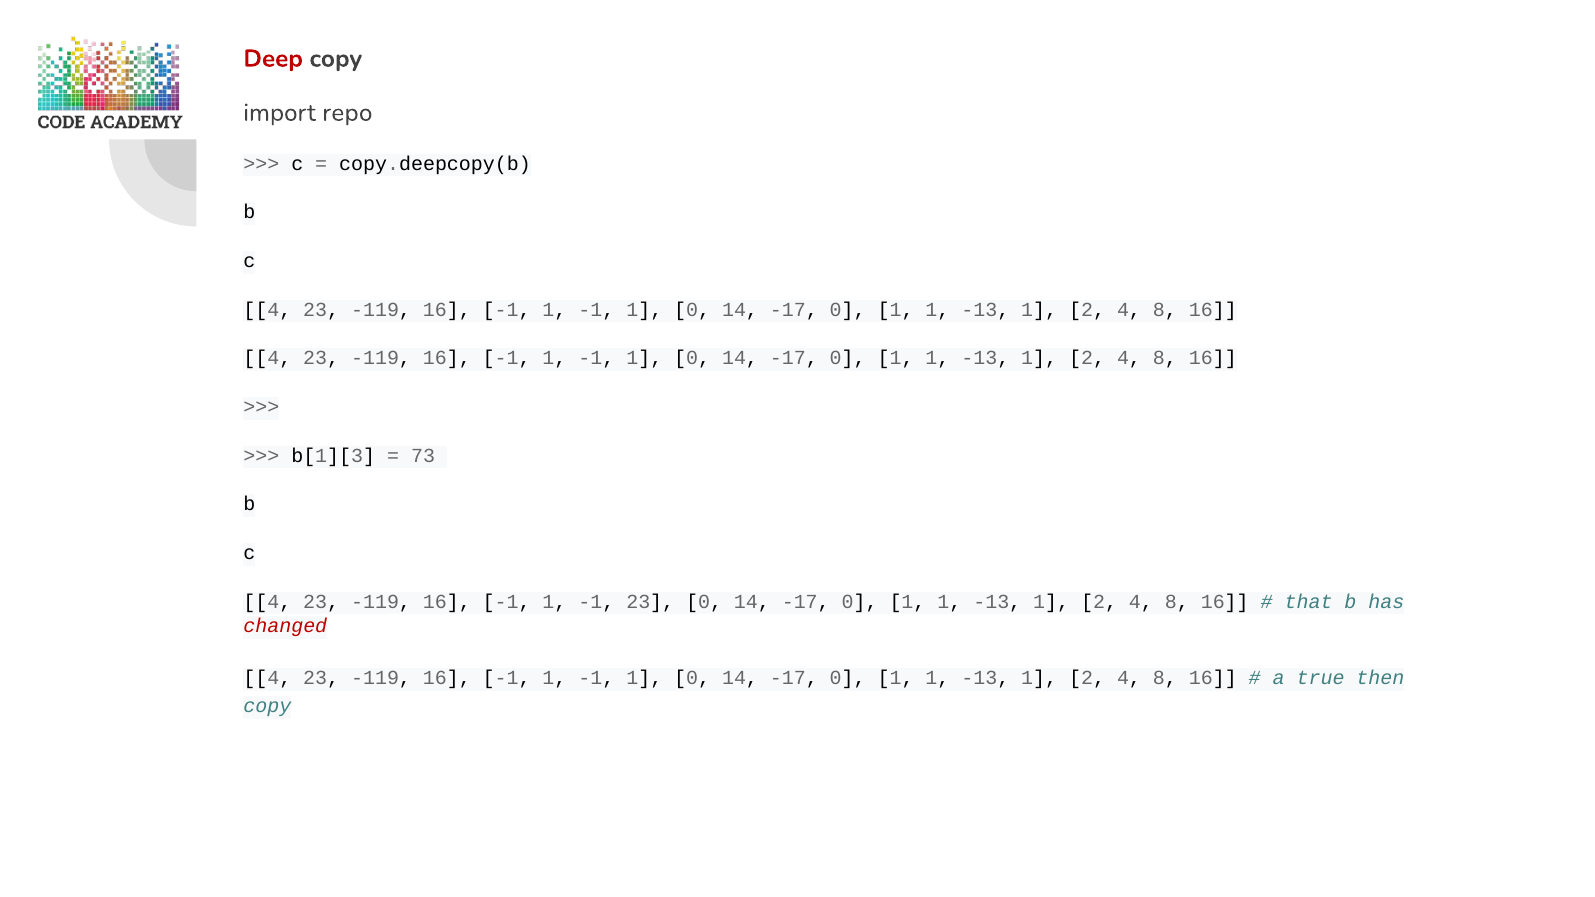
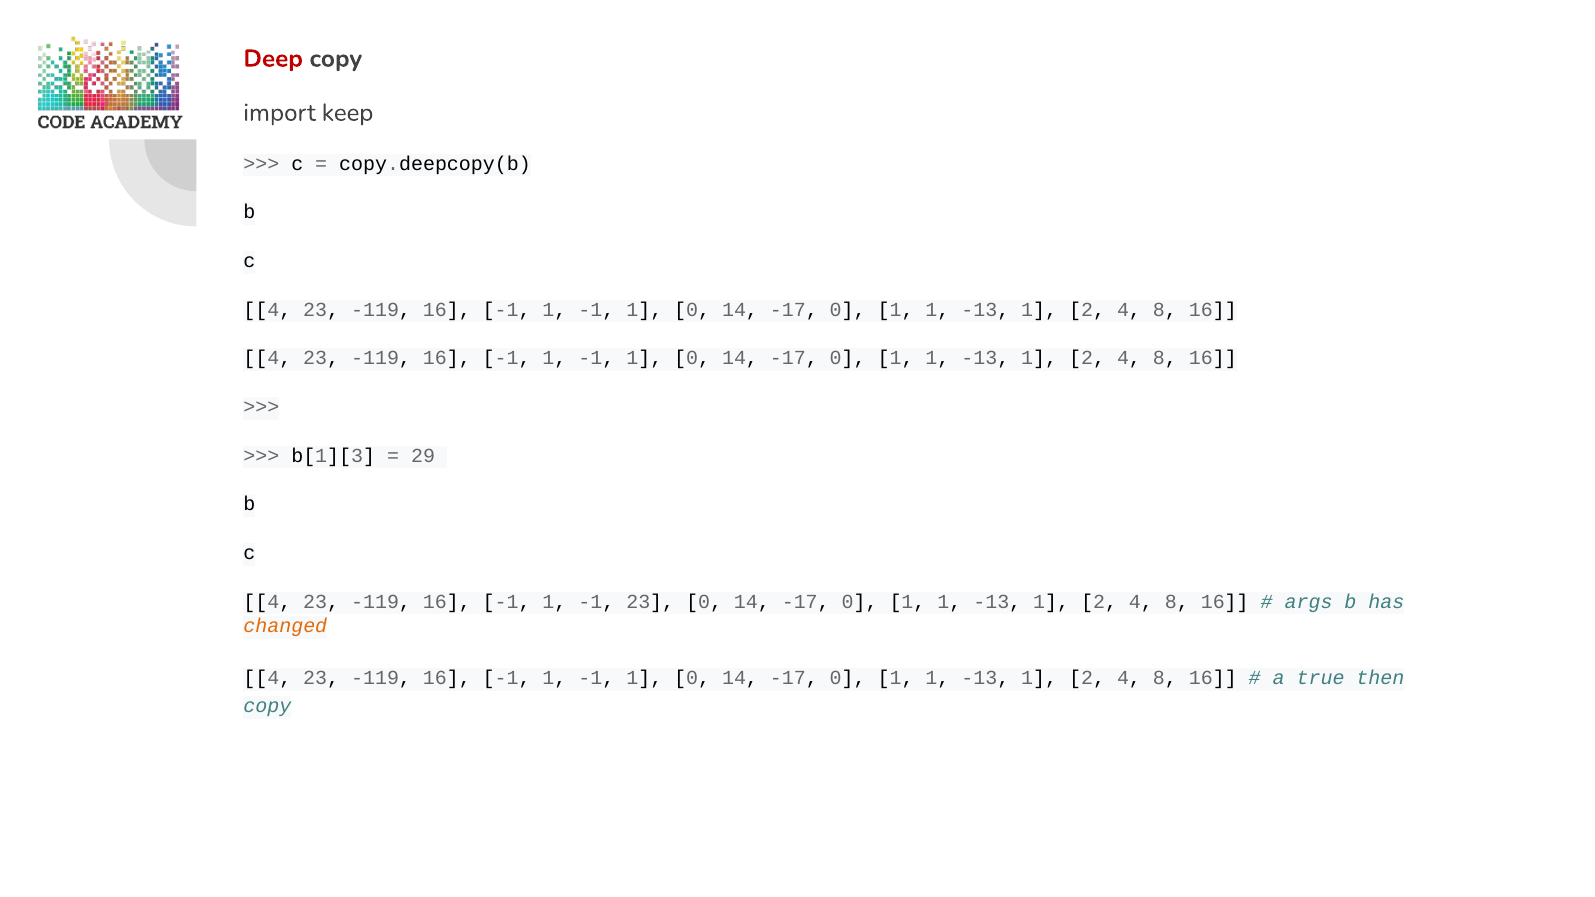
repo: repo -> keep (348, 113)
73: 73 -> 29 (423, 456)
that: that -> args (1309, 602)
changed colour: red -> orange (285, 627)
